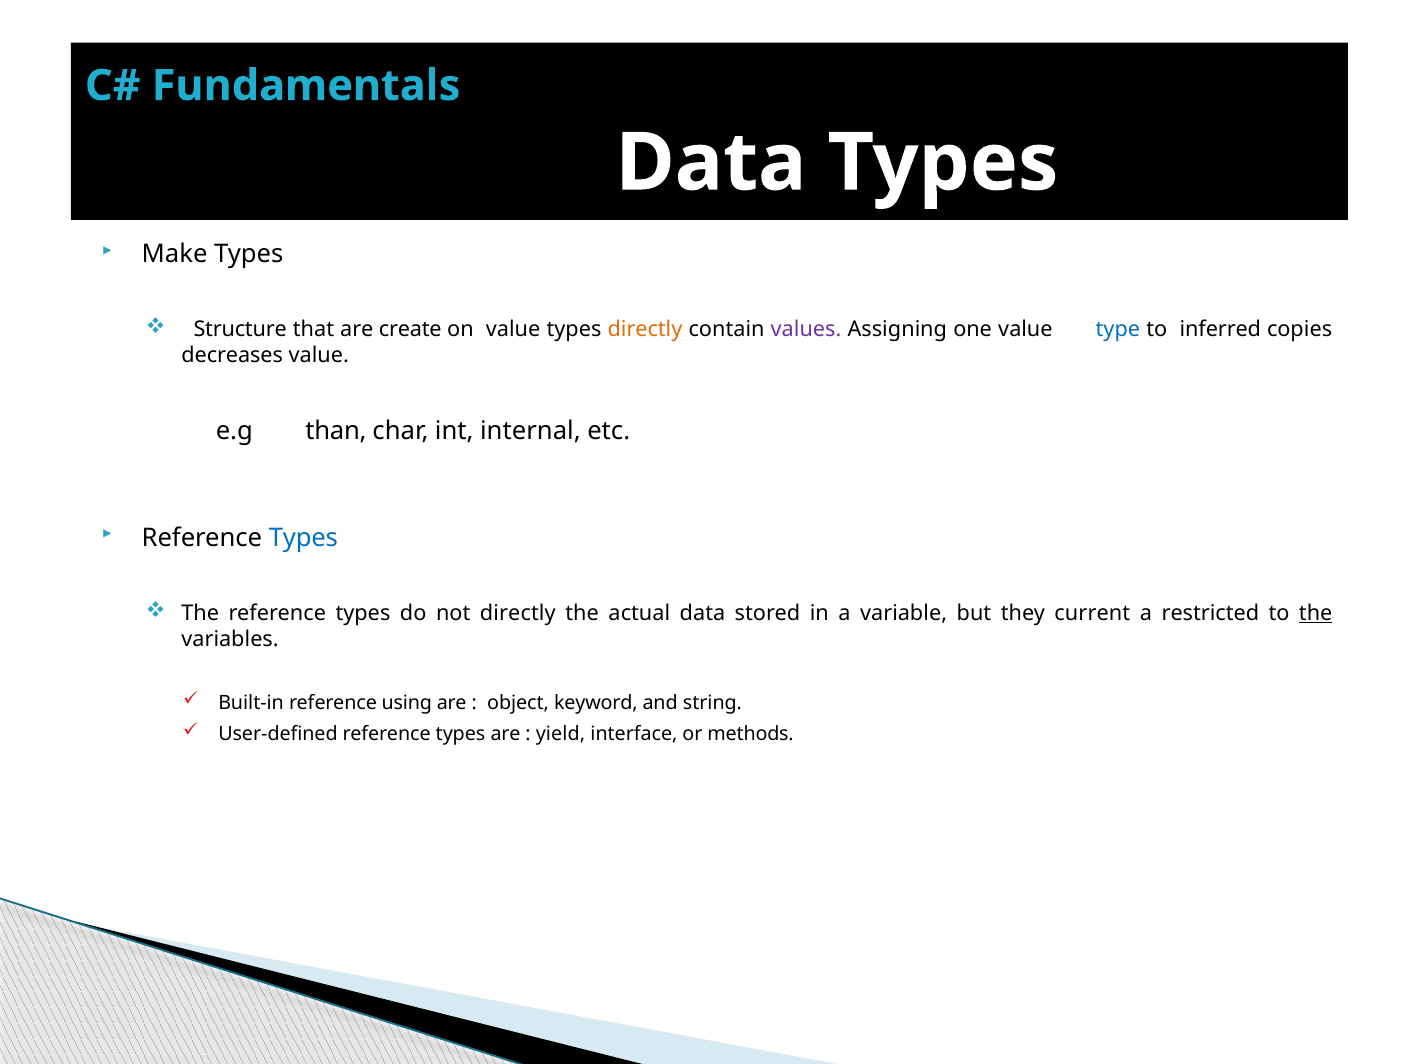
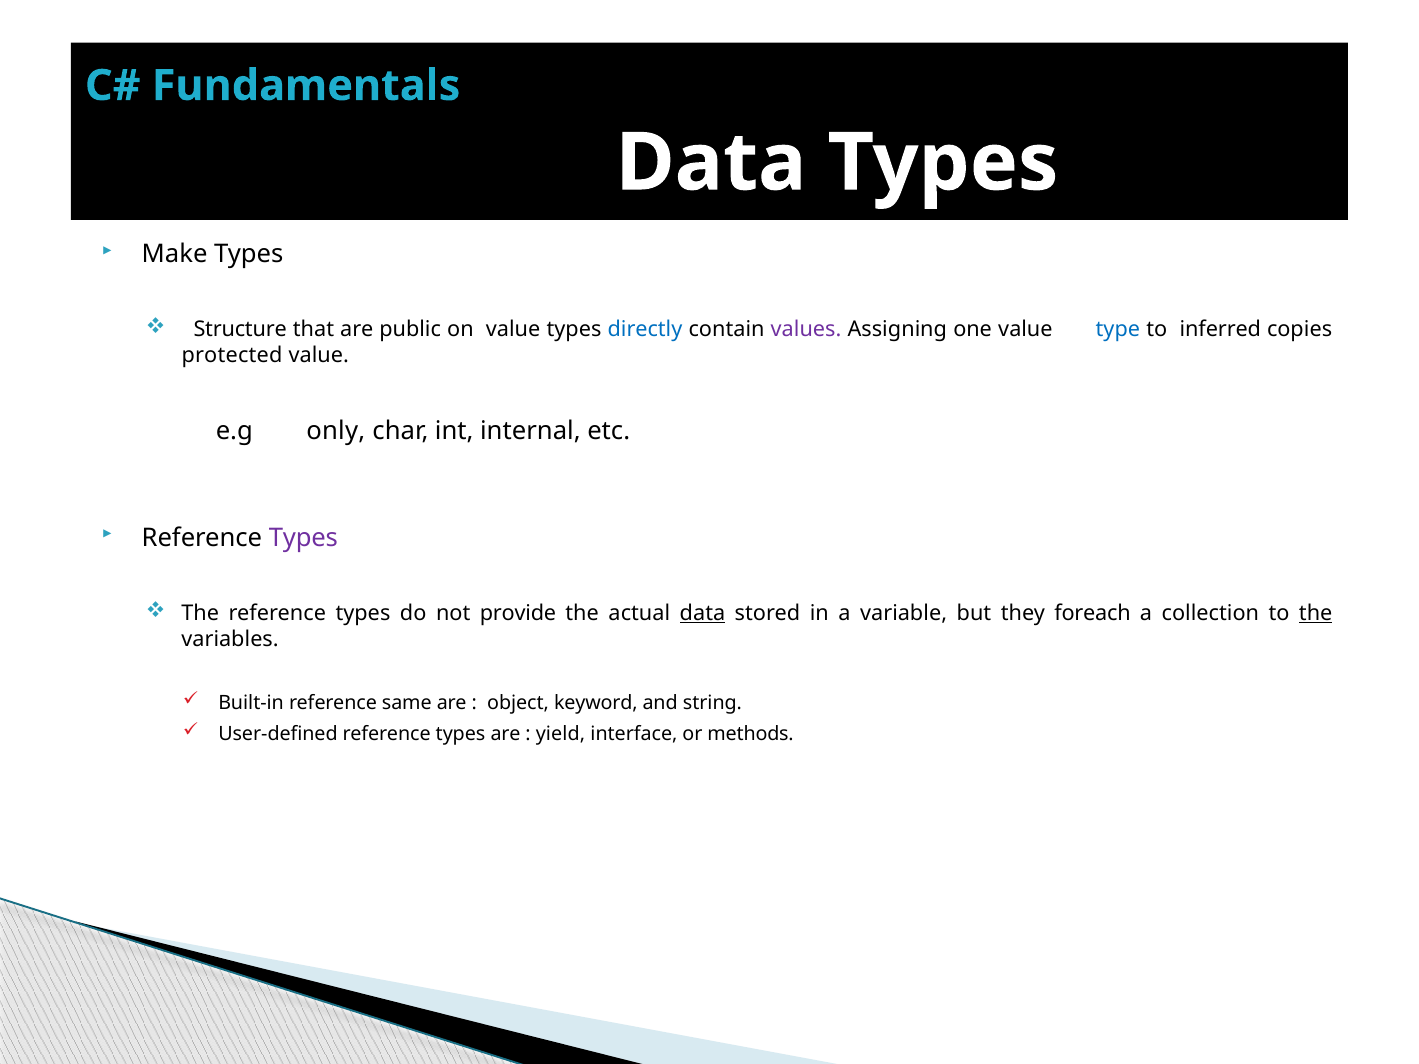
create: create -> public (410, 330)
directly colour: orange -> blue (645, 330)
decreases: decreases -> protected (232, 356)
than: than -> only (336, 431)
Types colour: blue -> purple (303, 538)
not directly: directly -> provide (518, 614)
data underline: none -> present (702, 614)
current: current -> foreach (1093, 614)
restricted: restricted -> collection (1210, 614)
using: using -> same (407, 704)
